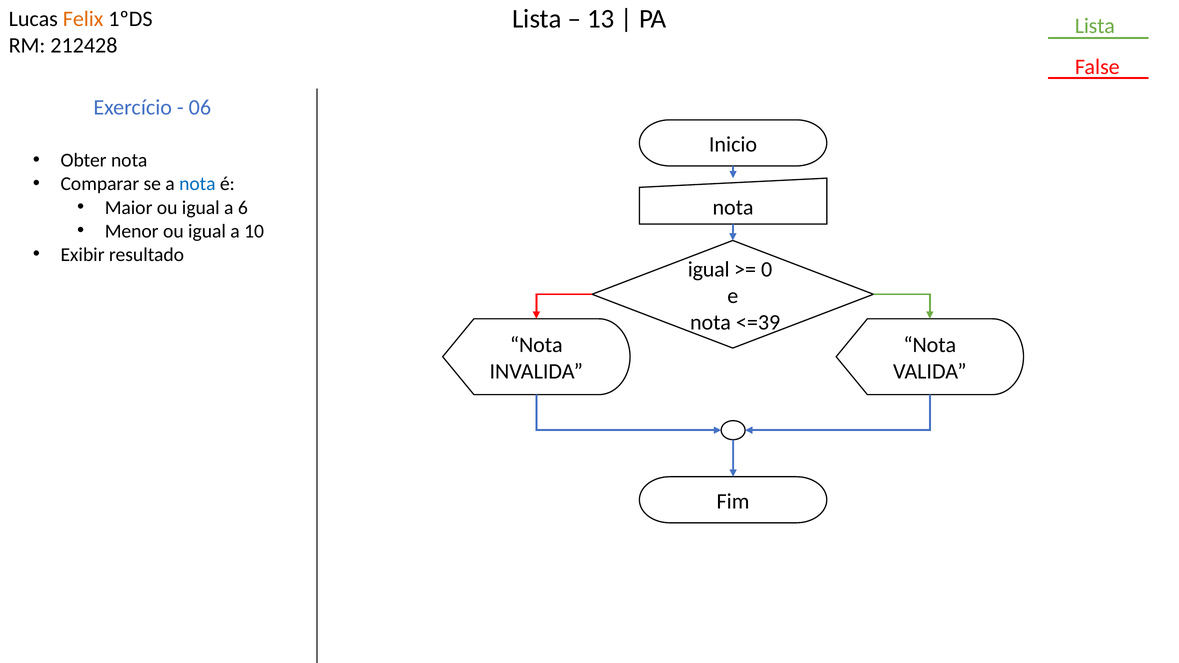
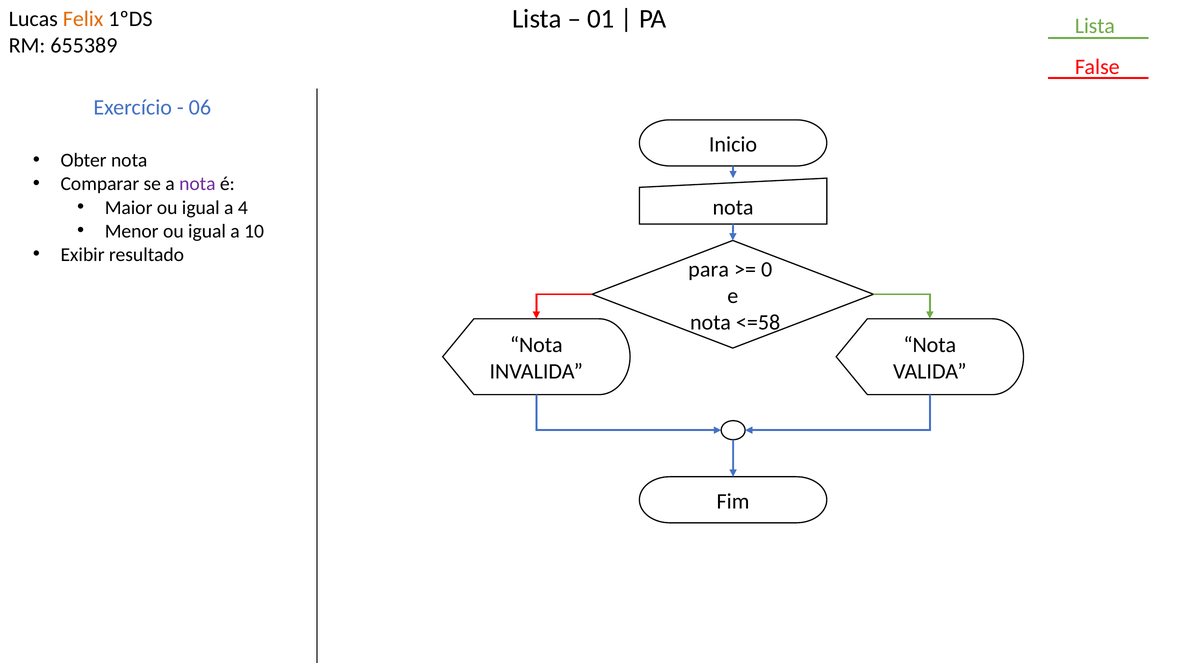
13: 13 -> 01 (601, 19)
212428: 212428 -> 655389 (84, 46)
nota colour: blue -> purple (197, 184)
6: 6 -> 4 (243, 208)
igual: igual -> para (709, 269)
<=39: <=39 -> <=58 (758, 322)
